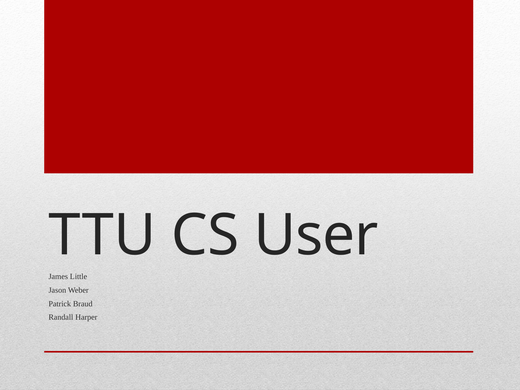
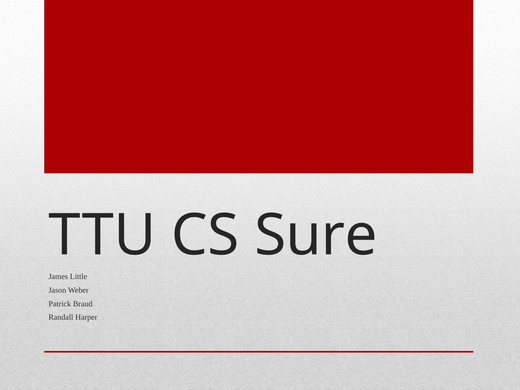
User: User -> Sure (316, 235)
